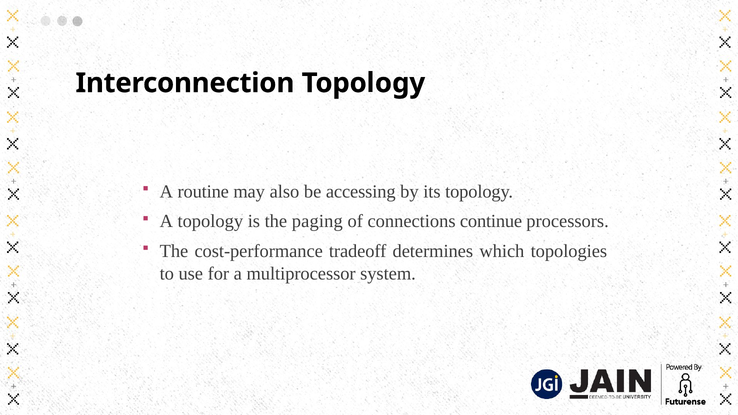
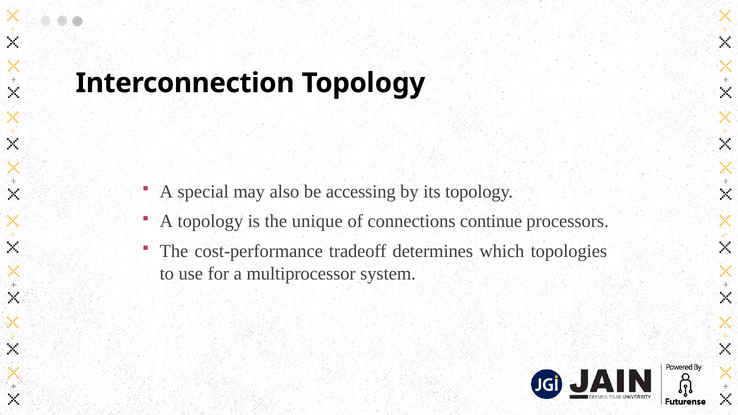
routine: routine -> special (203, 192)
paging: paging -> unique (317, 221)
